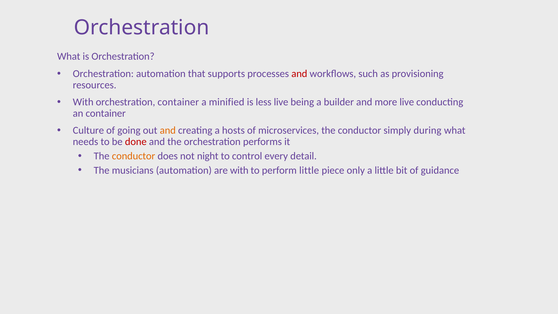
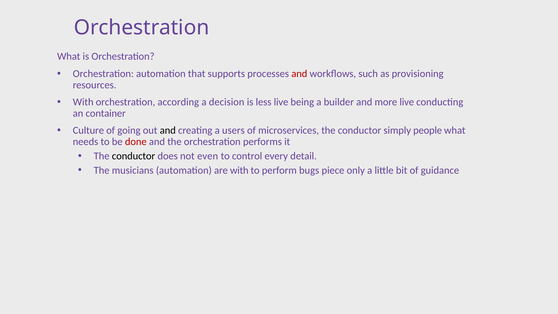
orchestration container: container -> according (178, 102)
minified: minified -> decision (227, 102)
and colour: orange -> black (168, 130)
hosts: hosts -> users (233, 130)
during: during -> people (428, 130)
conductor colour: orange -> black (134, 156)
night: night -> even (208, 156)
perform little: little -> bugs (309, 170)
